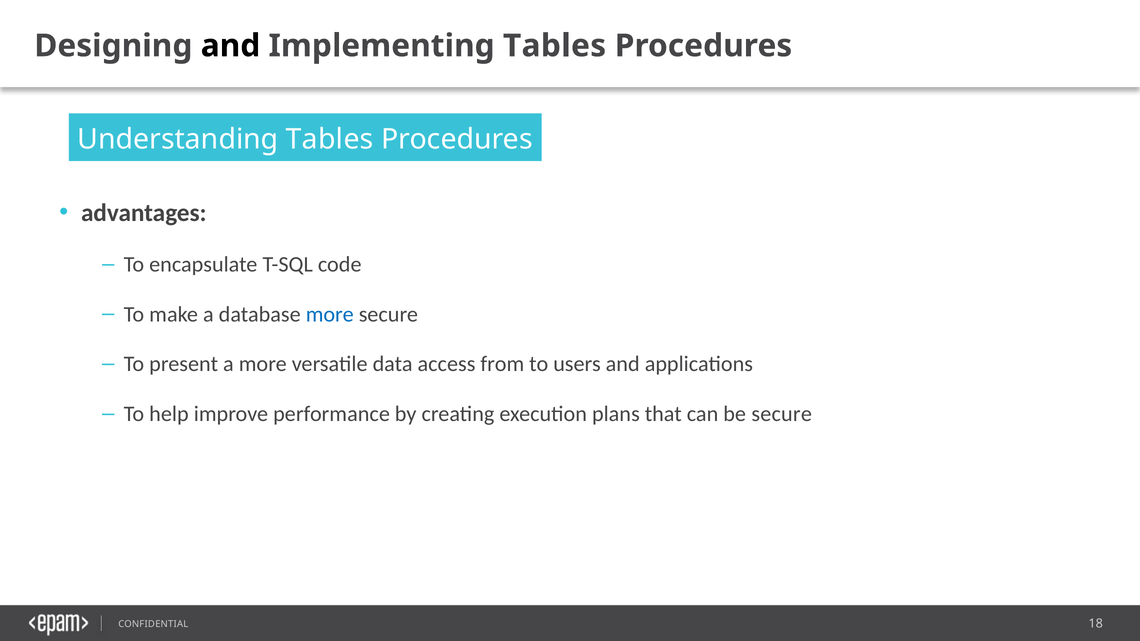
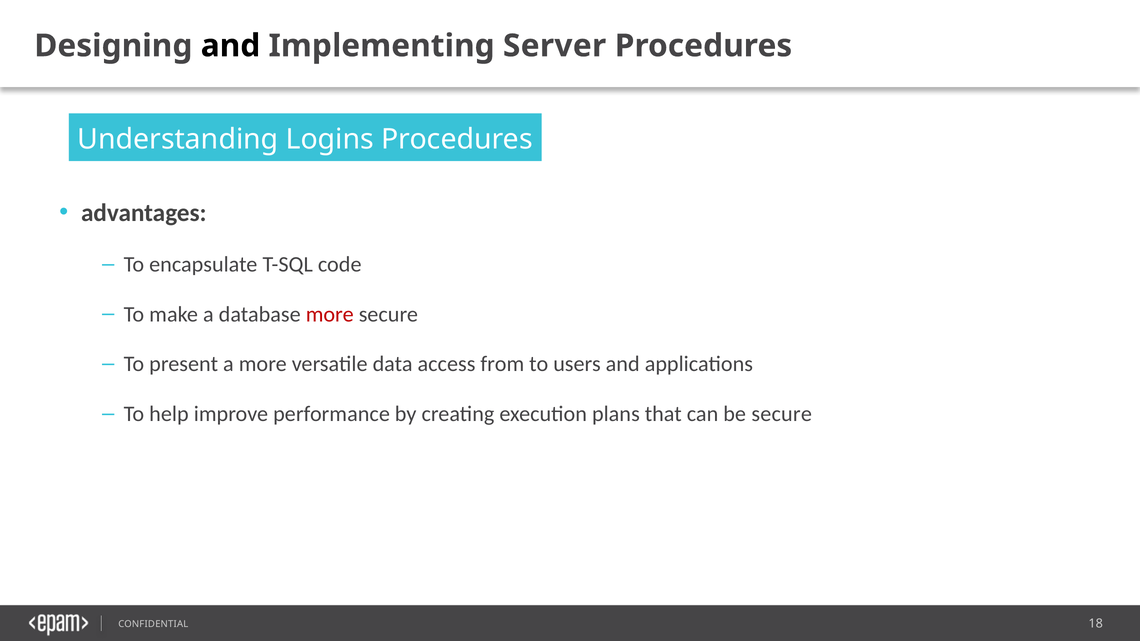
Implementing Tables: Tables -> Server (555, 46)
Understanding Tables: Tables -> Logins (330, 139)
more colour: blue -> red (330, 314)
